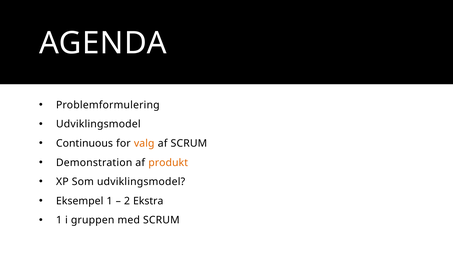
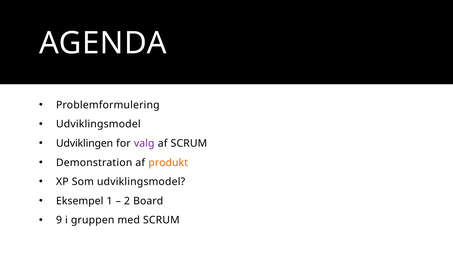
Continuous: Continuous -> Udviklingen (85, 143)
valg colour: orange -> purple (144, 143)
Ekstra: Ekstra -> Board (148, 201)
1: 1 -> 9 (59, 220)
